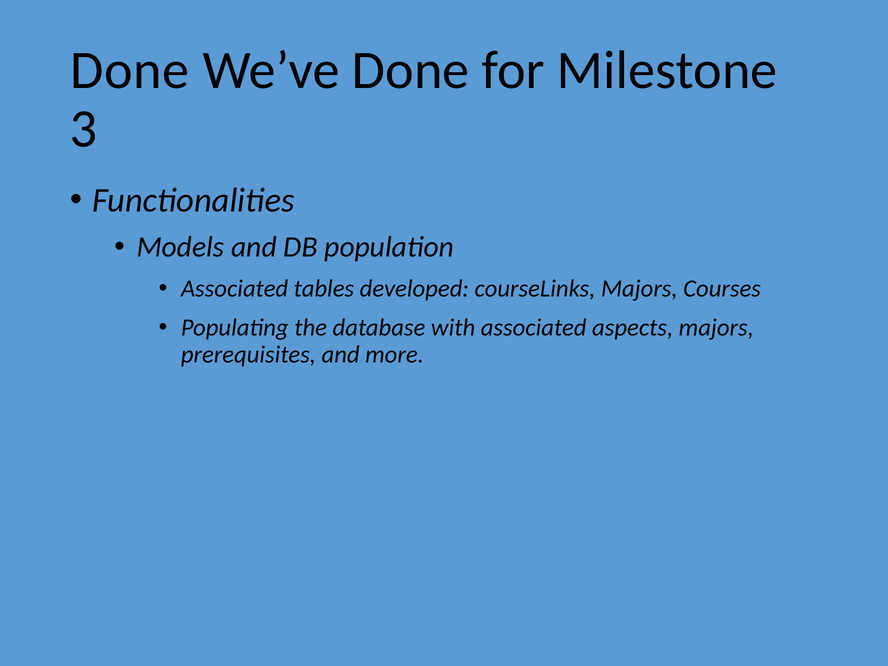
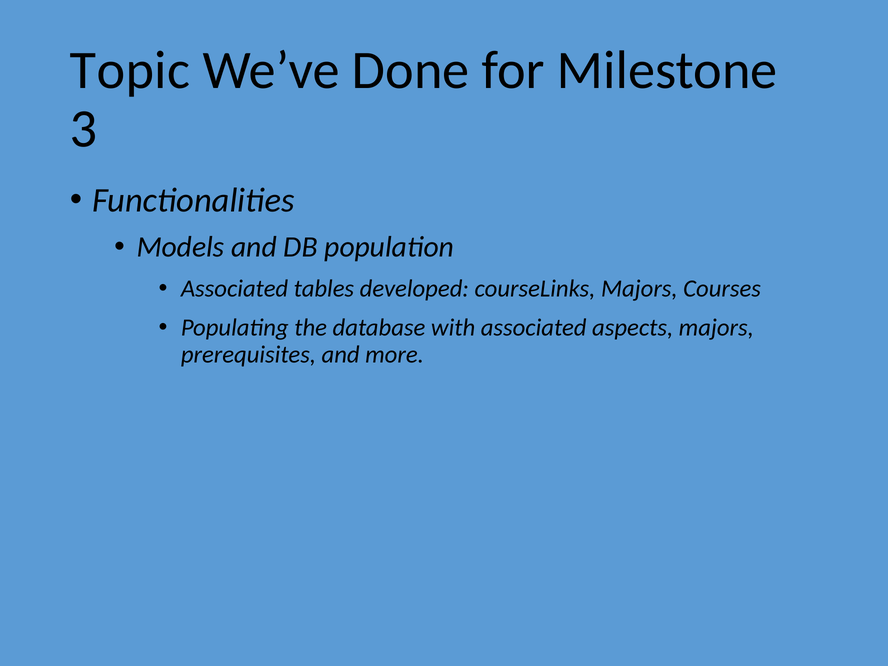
Done: Done -> Topic (130, 70)
